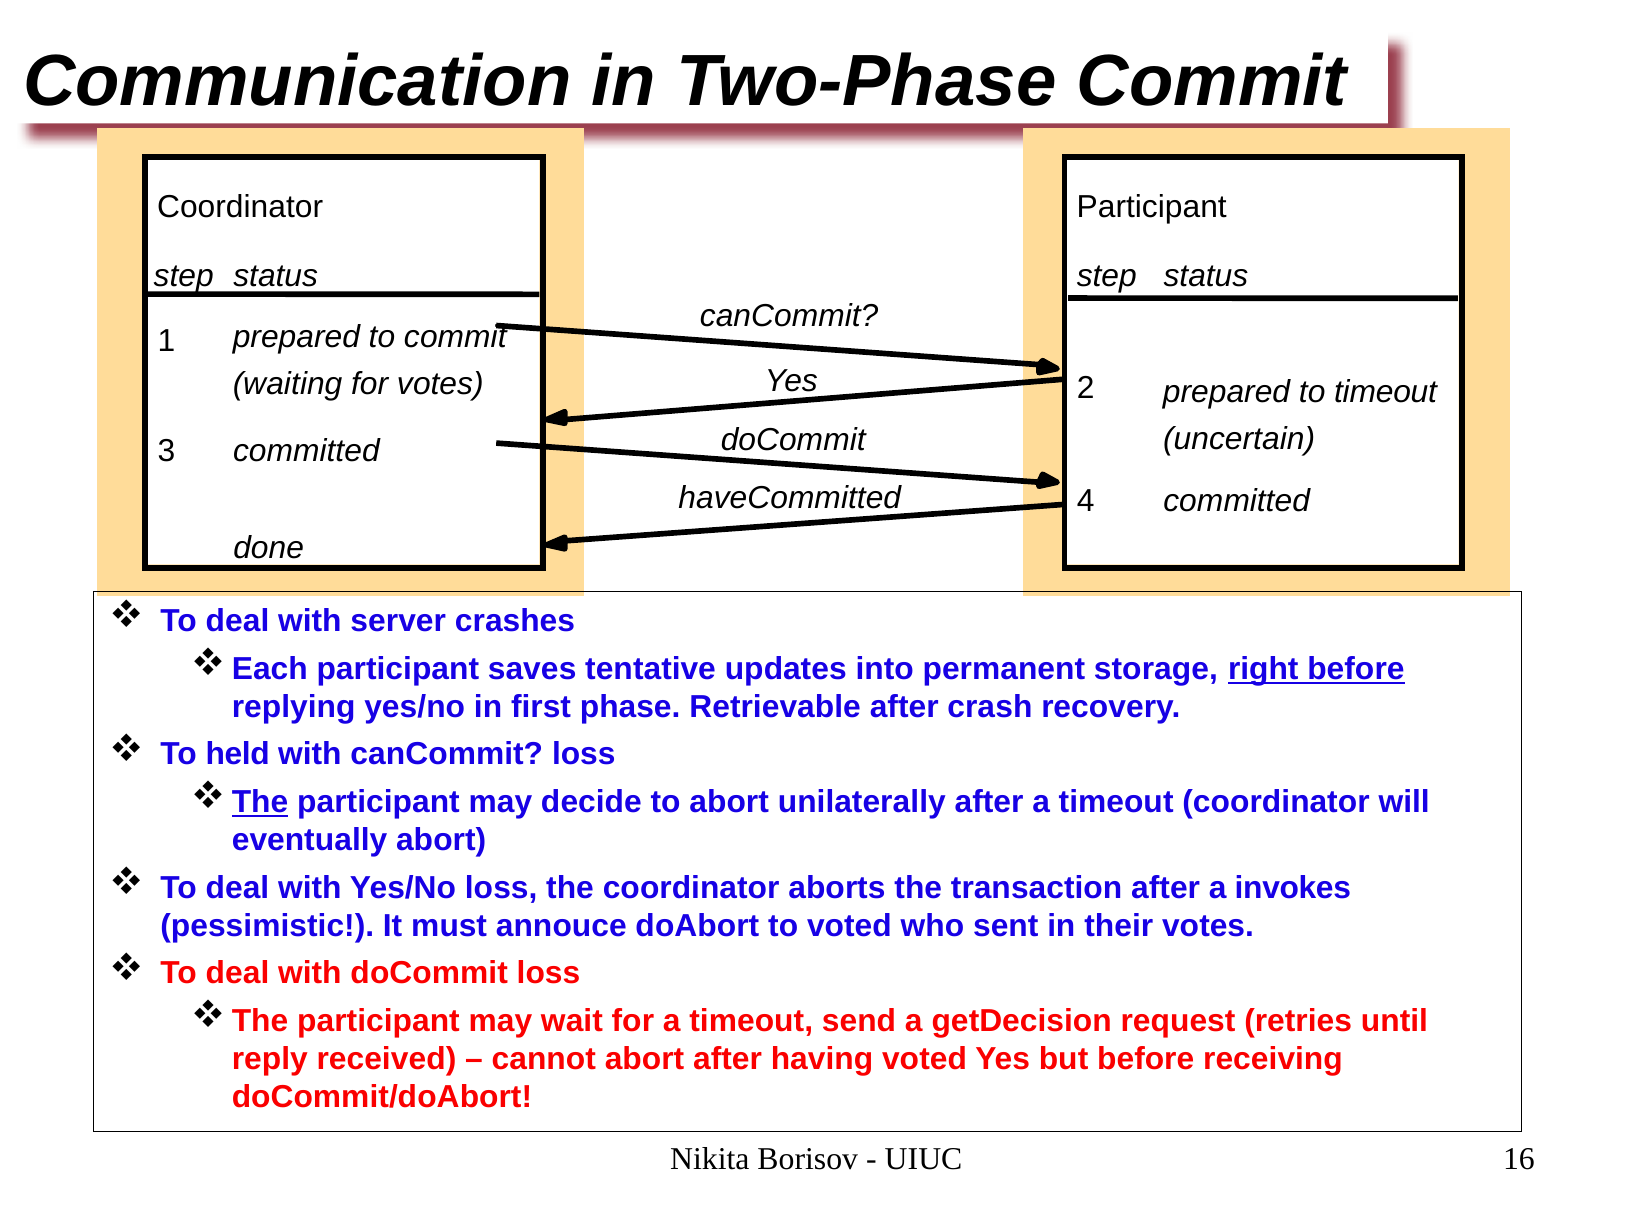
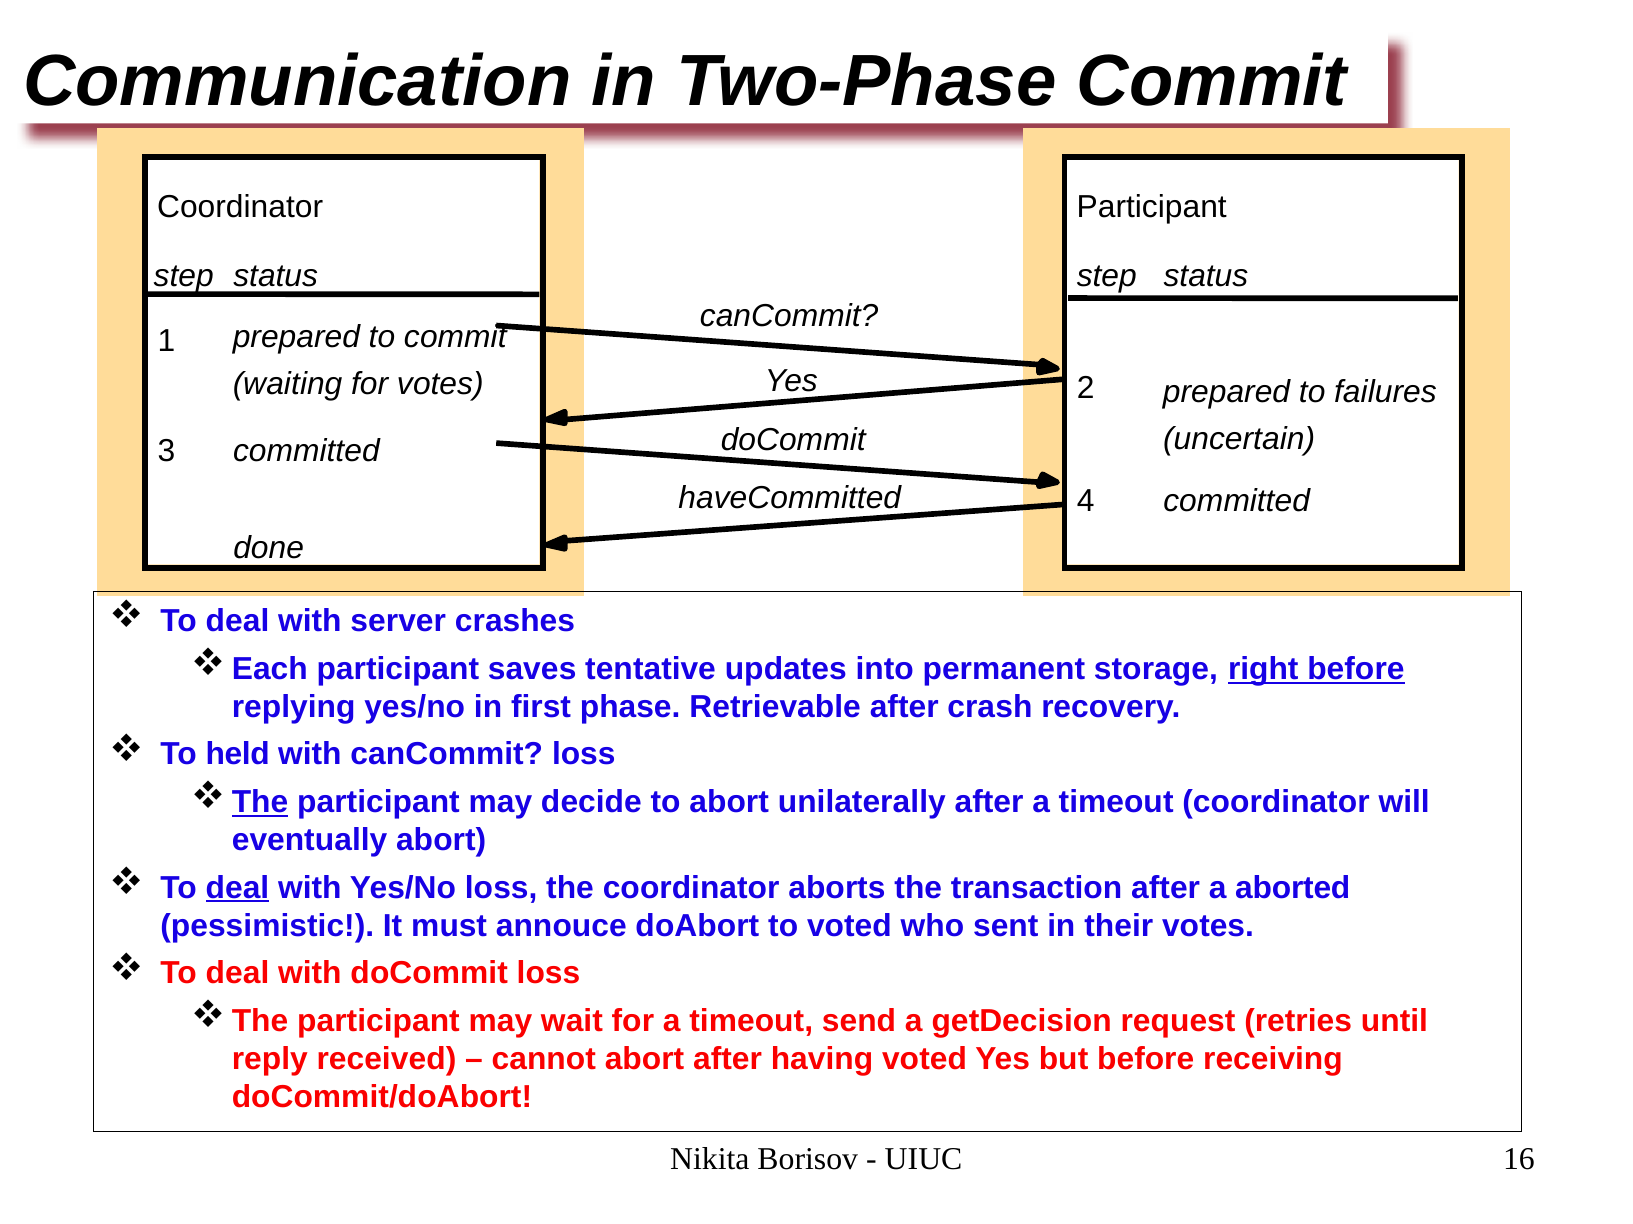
to timeout: timeout -> failures (1385, 392)
deal underline: none -> present (237, 888)
invokes: invokes -> aborted (1293, 888)
